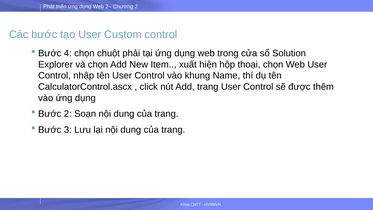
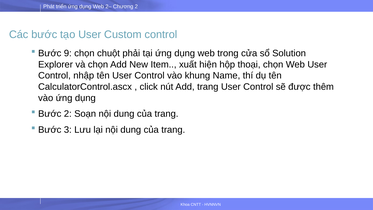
4: 4 -> 9 (68, 53)
